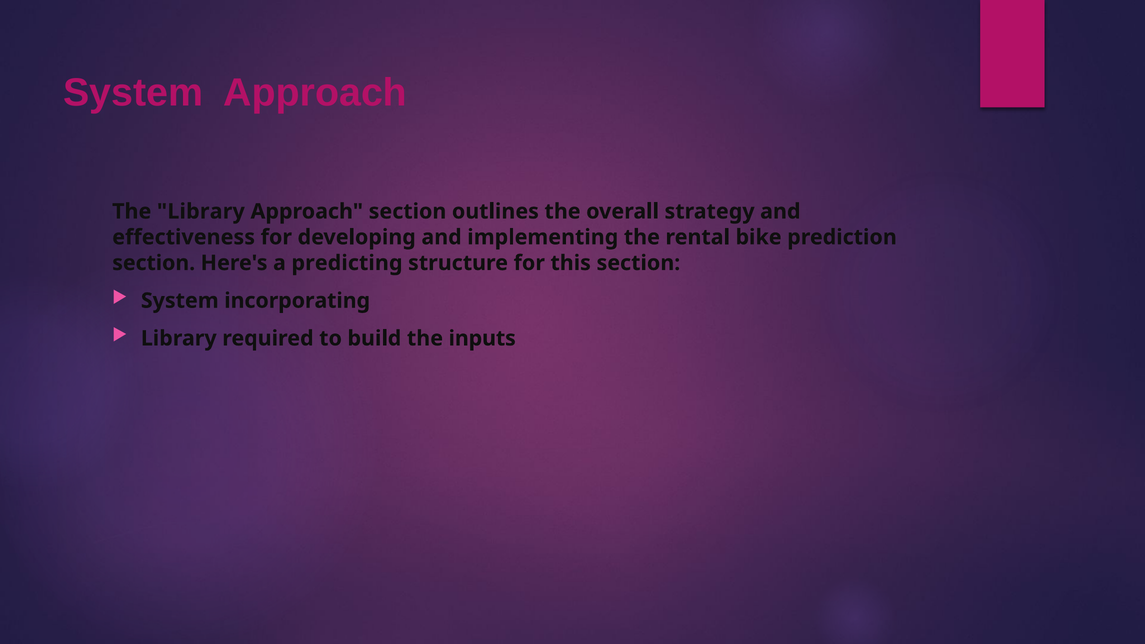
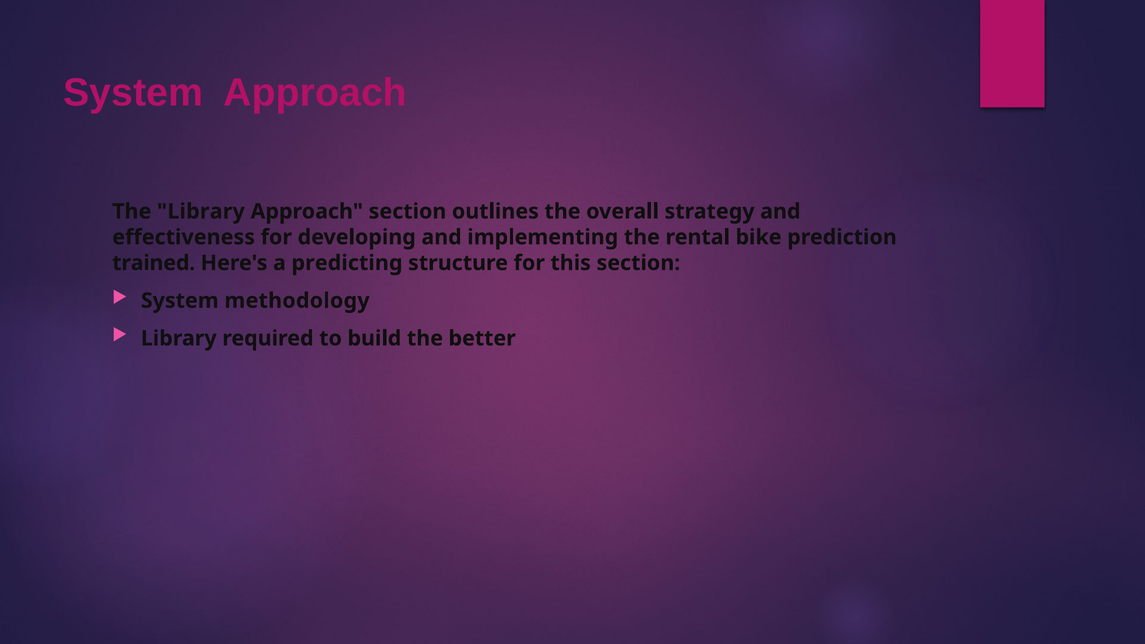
section: section -> trained (154, 263)
incorporating: incorporating -> methodology (297, 301)
inputs: inputs -> better (482, 338)
